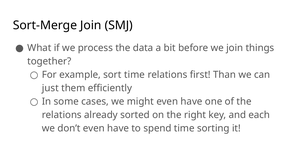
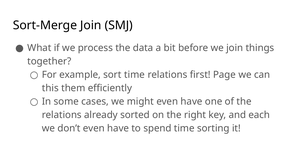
Than: Than -> Page (224, 75)
just: just -> this (50, 88)
